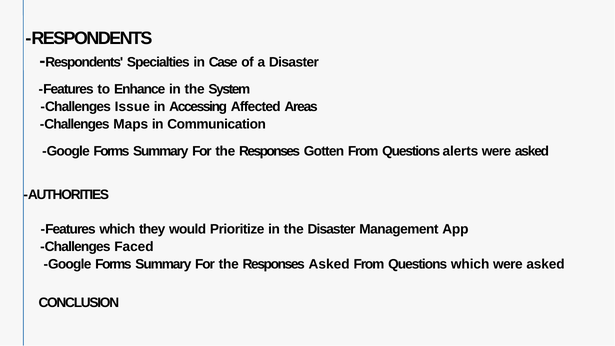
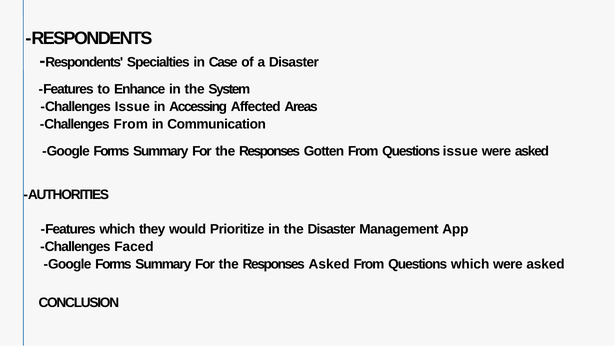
Challenges Maps: Maps -> From (131, 124)
Questions alerts: alerts -> issue (460, 151)
